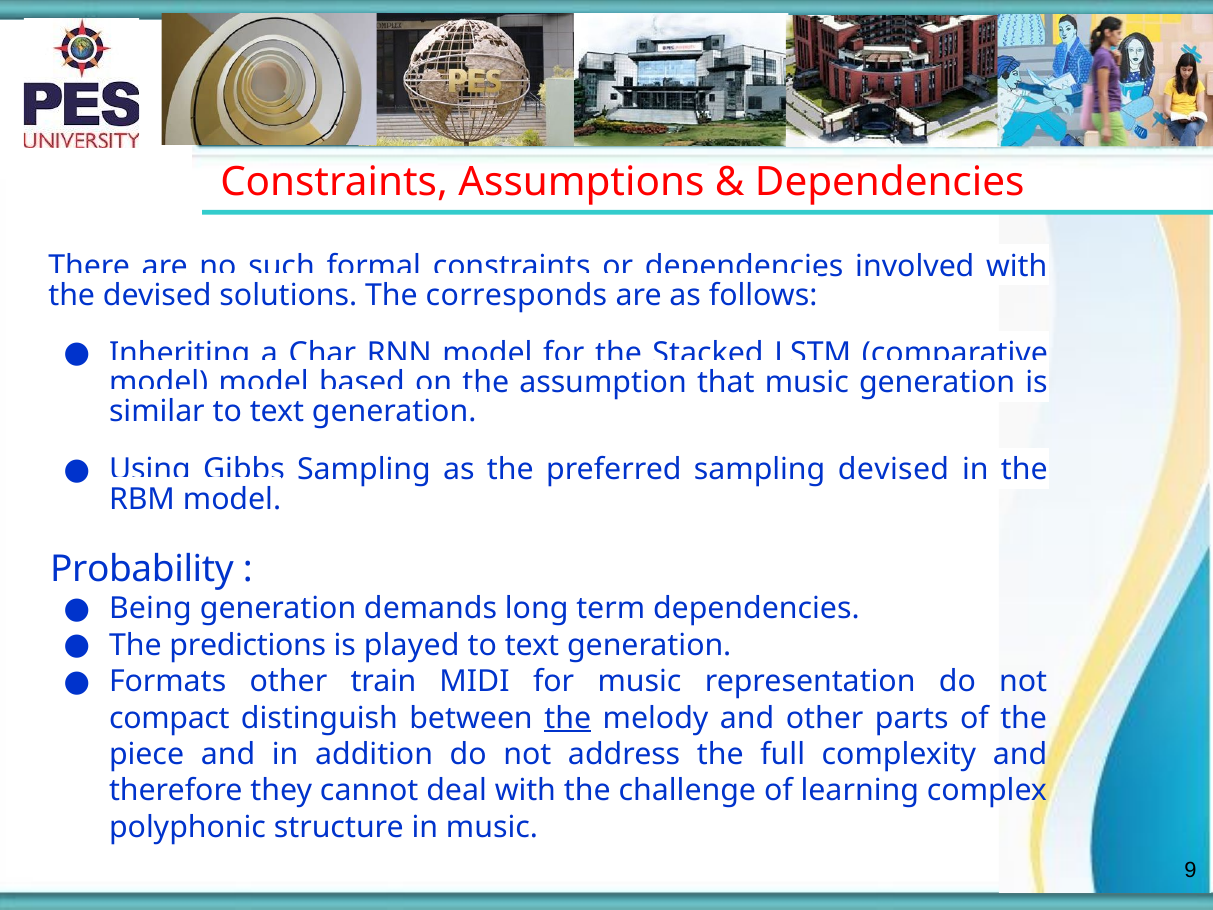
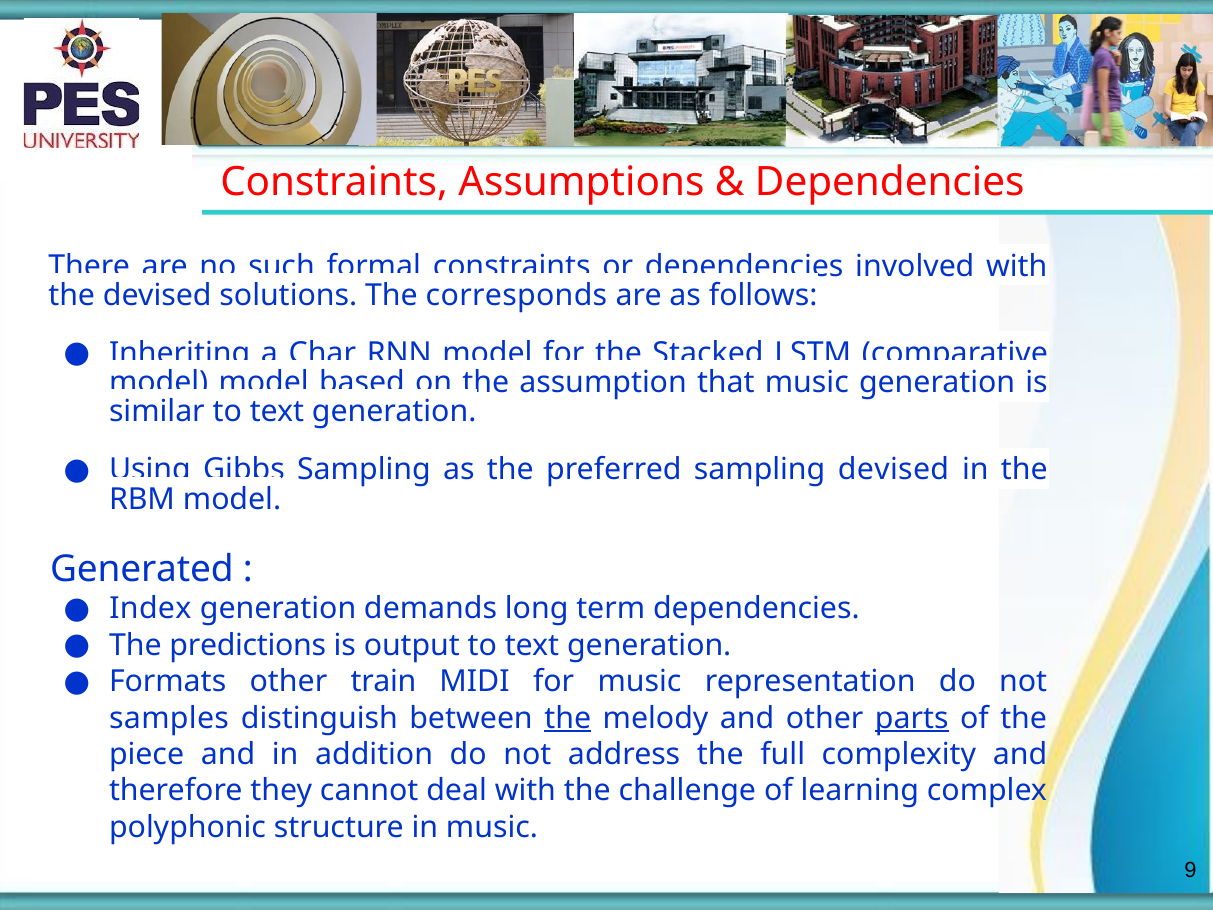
Probability: Probability -> Generated (142, 569)
Being: Being -> Index (150, 609)
played: played -> output (412, 645)
compact: compact -> samples (169, 718)
parts underline: none -> present (912, 718)
